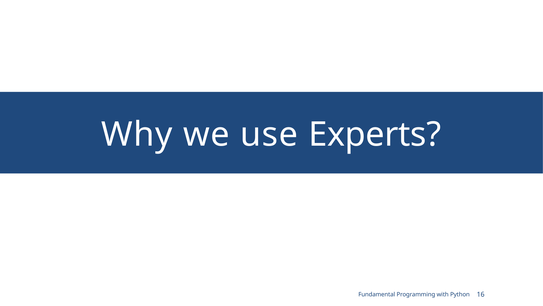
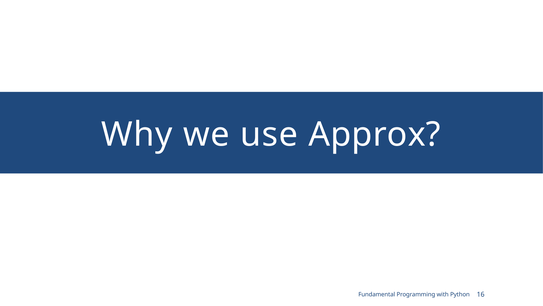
Experts: Experts -> Approx (375, 134)
